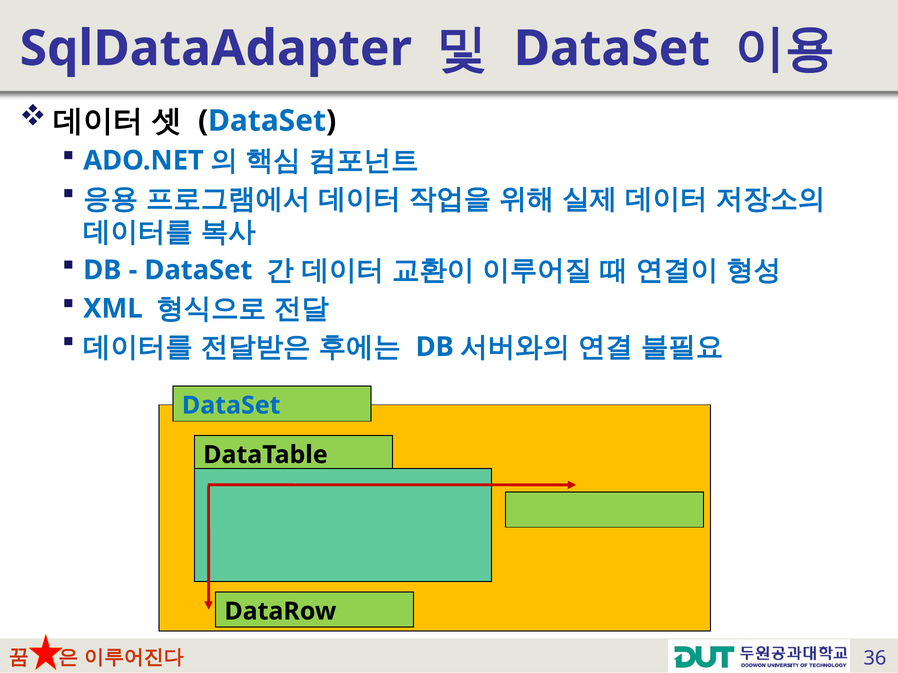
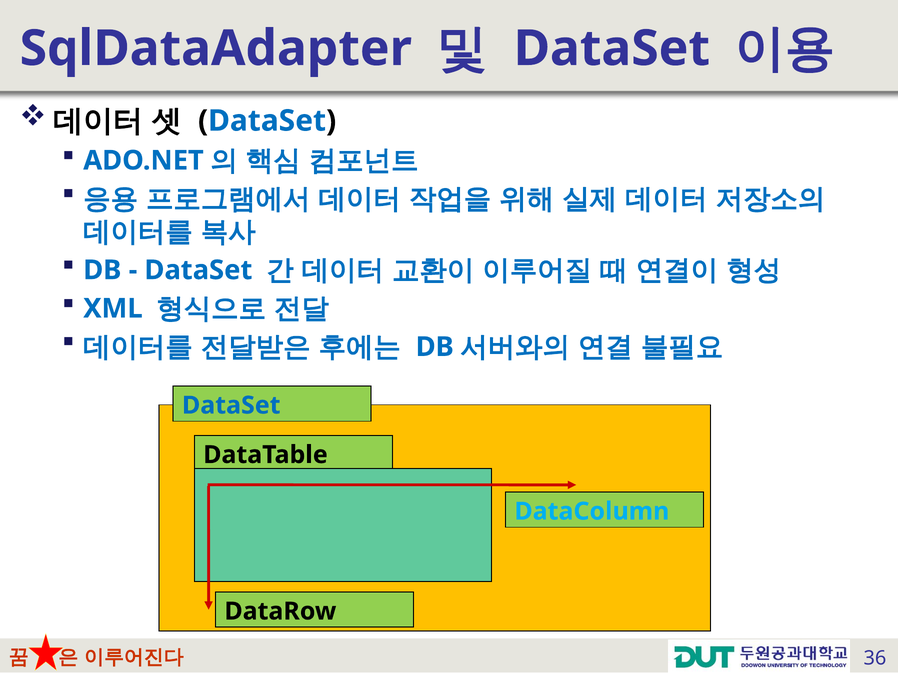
DataColumn colour: light green -> light blue (592, 512)
